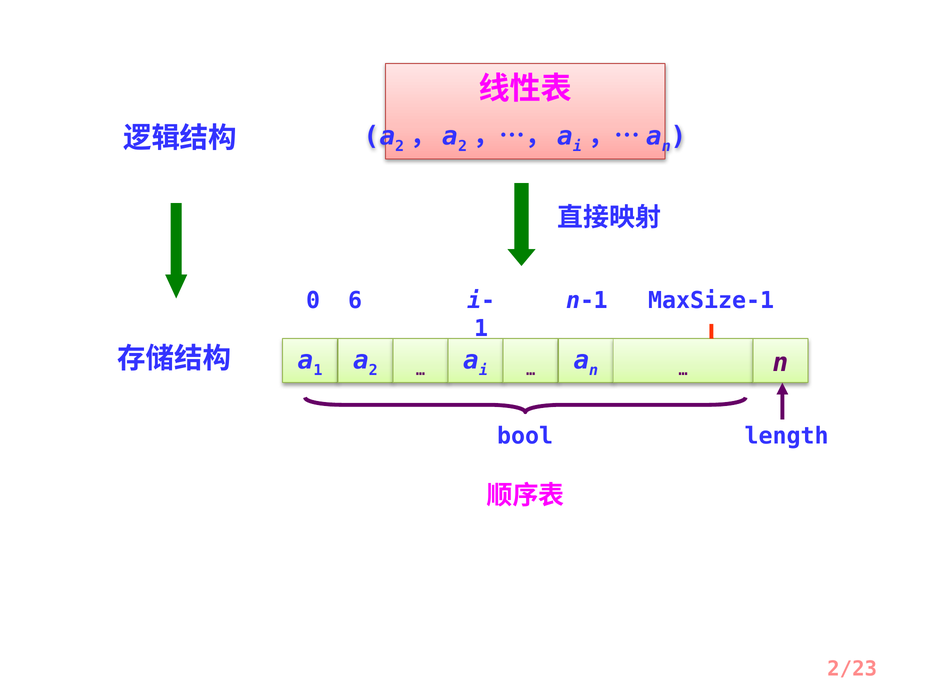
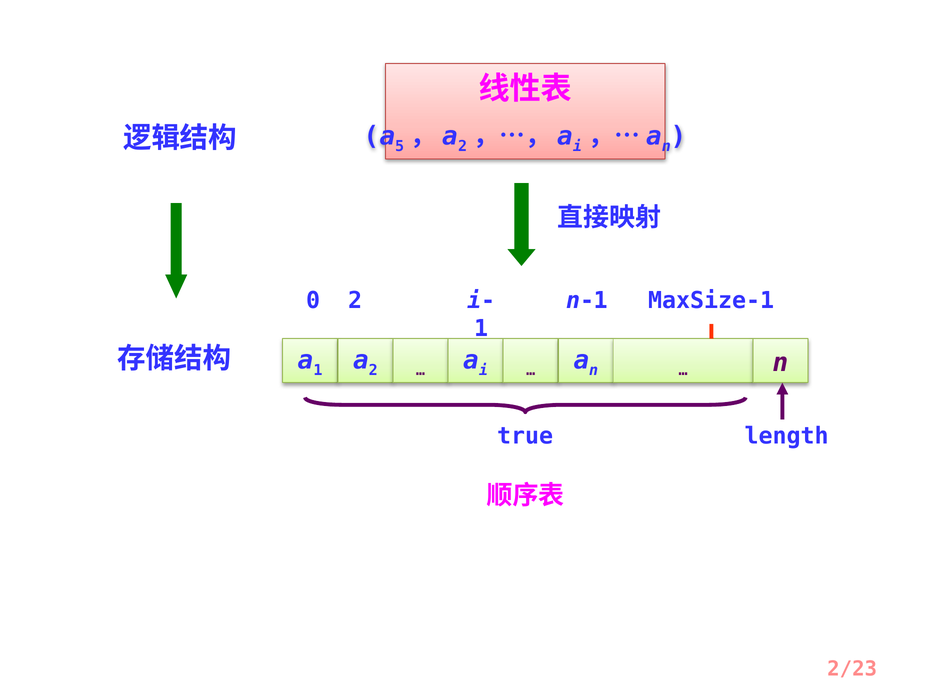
2: 2 -> 5 (400, 146)
0 6: 6 -> 2 (355, 300)
bool: bool -> true (525, 436)
